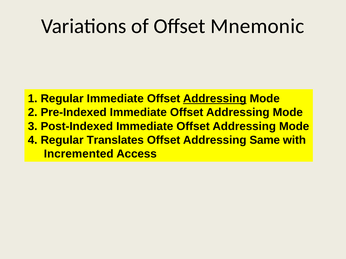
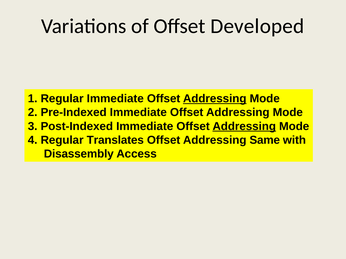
Mnemonic: Mnemonic -> Developed (257, 26)
Addressing underline: none -> present (244, 126)
Incremented: Incremented -> Disassembly (79, 154)
